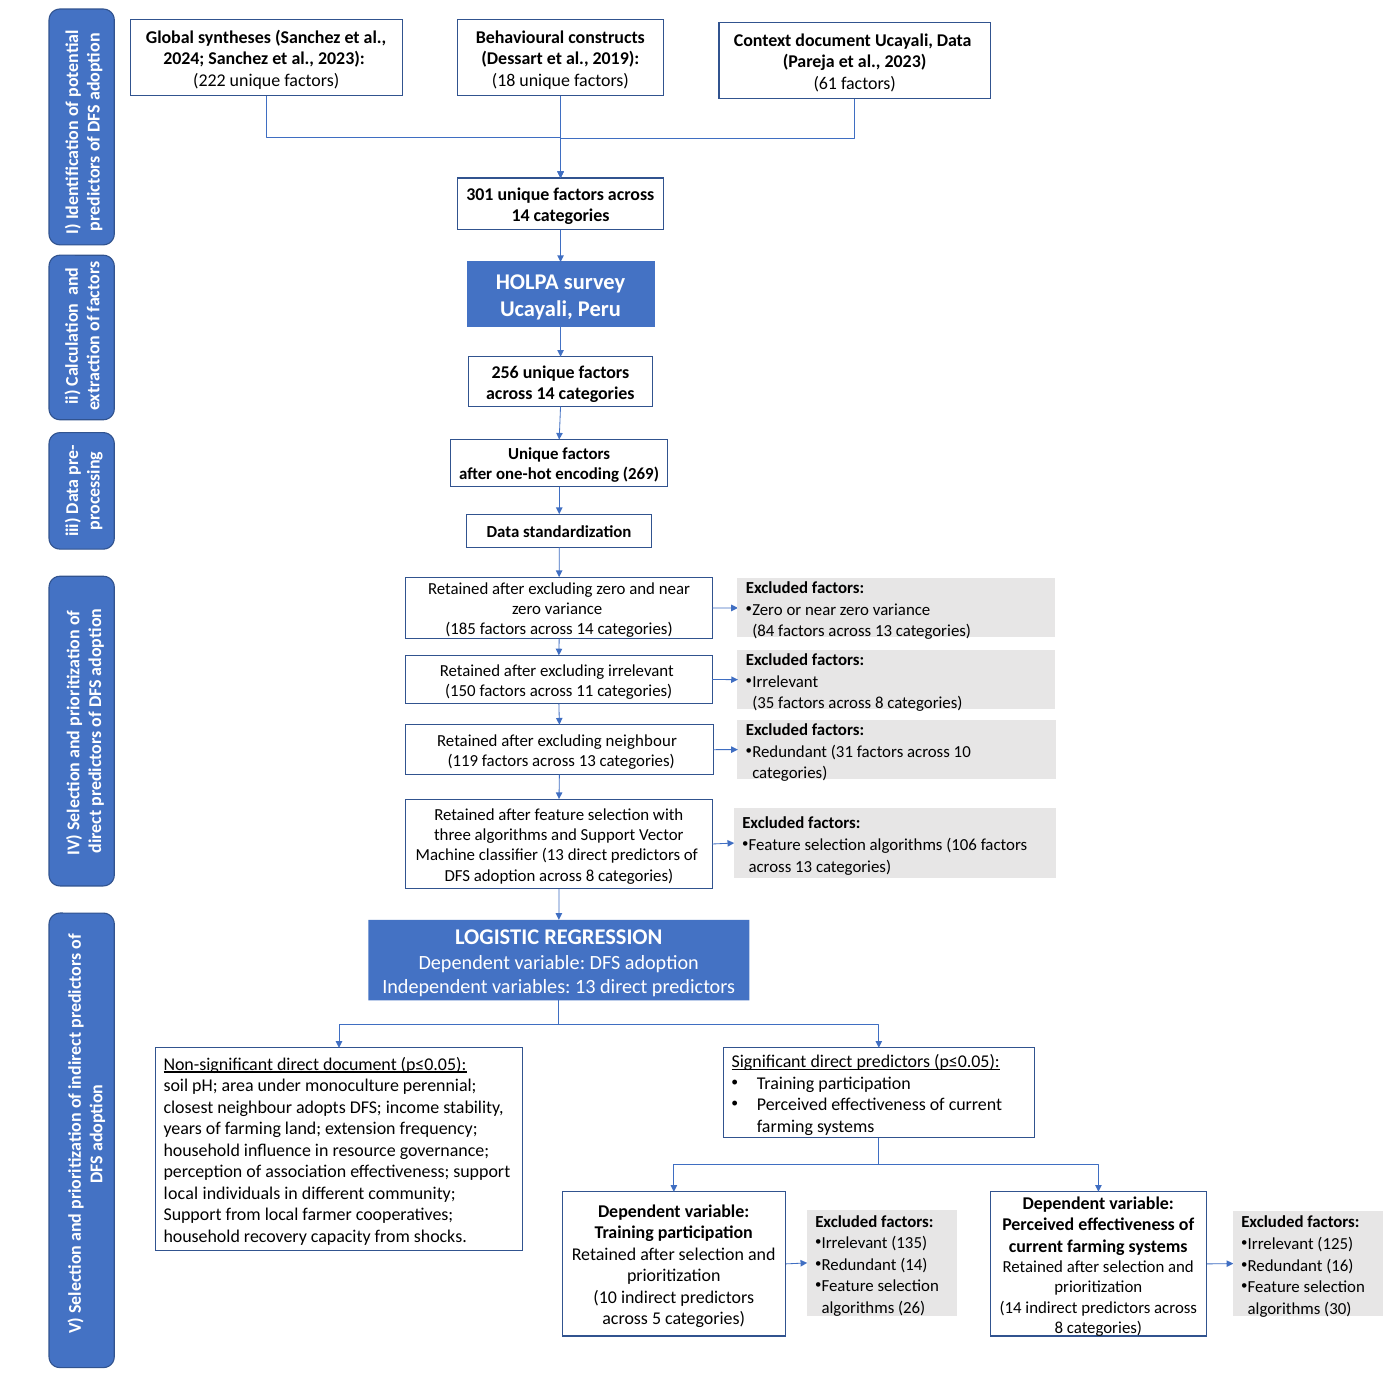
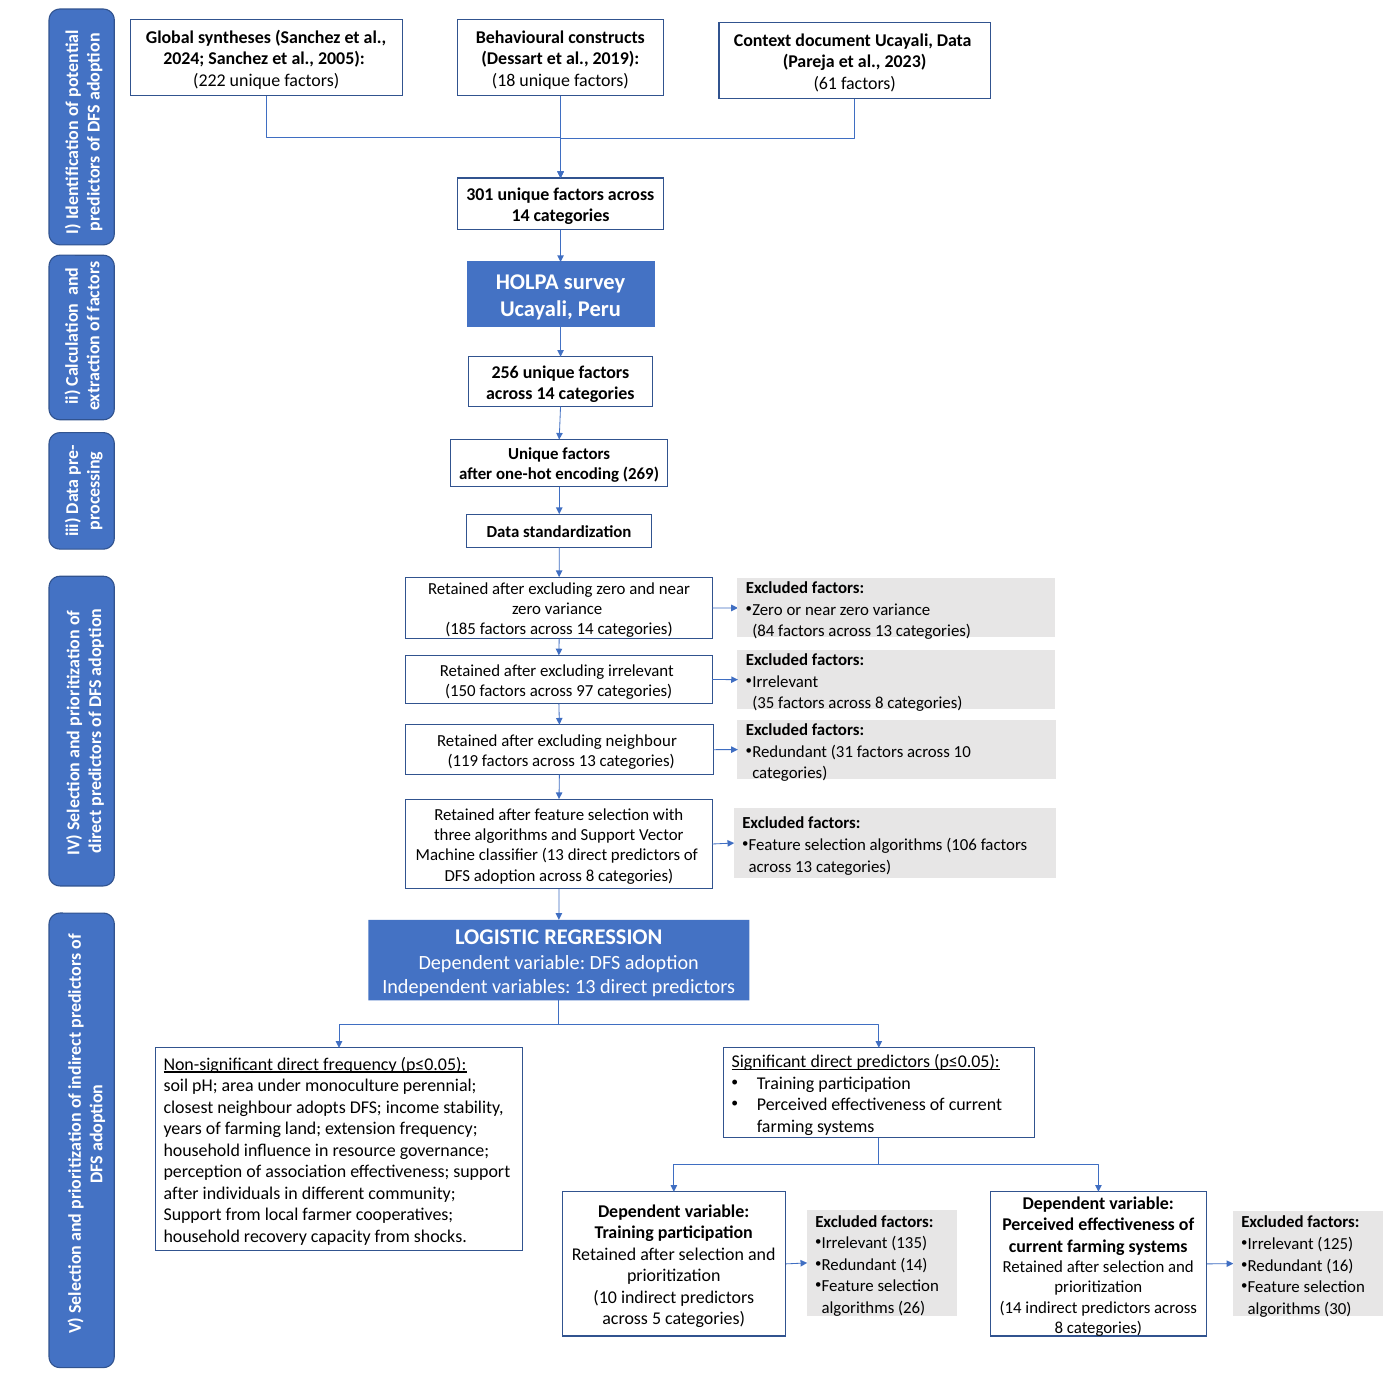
Sanchez et al 2023: 2023 -> 2005 (341, 59)
11: 11 -> 97 (585, 691)
direct document: document -> frequency (360, 1064)
local: local -> after (181, 1193)
